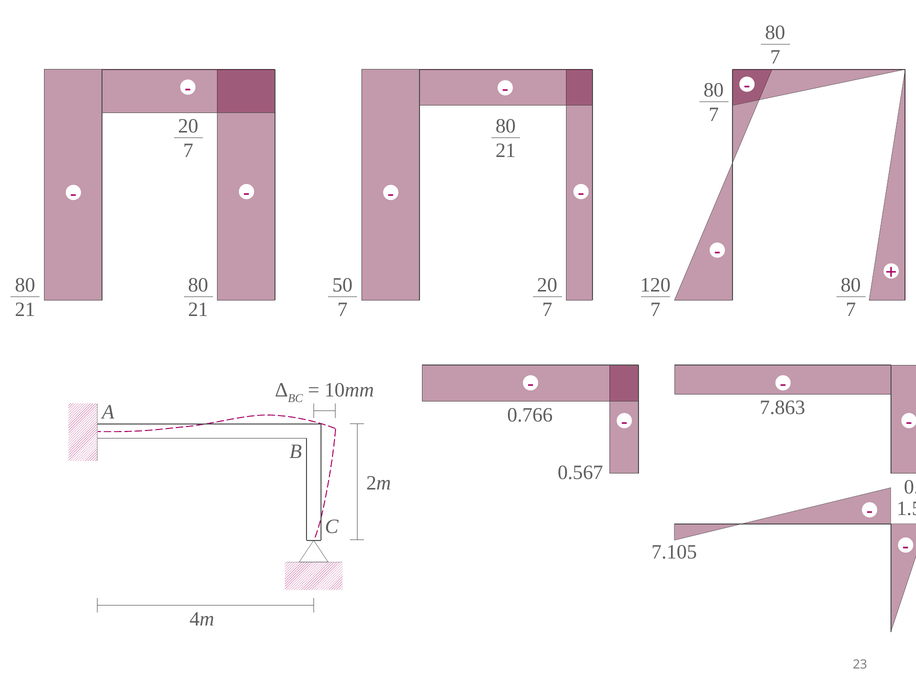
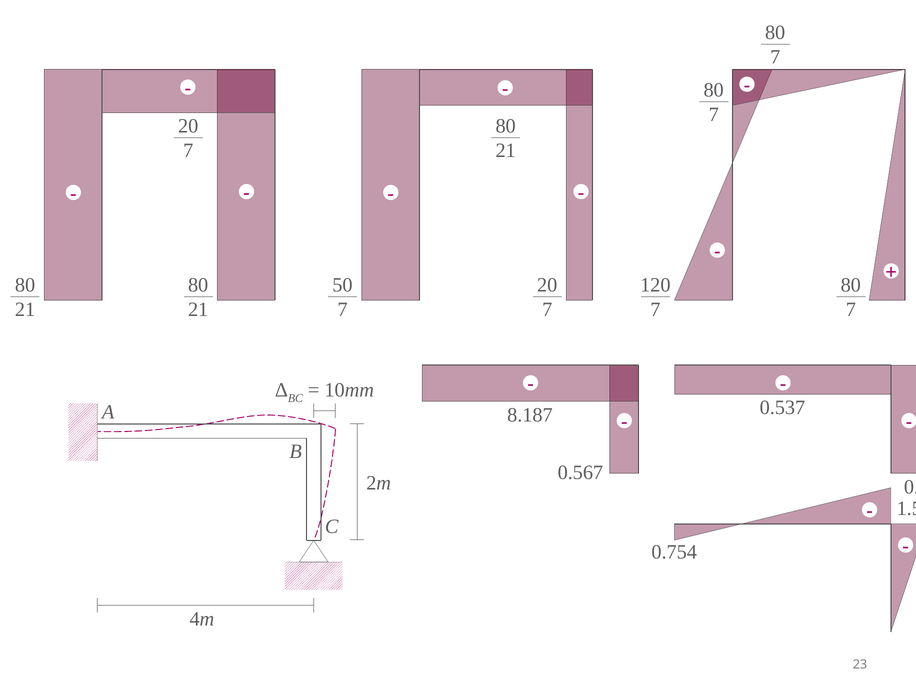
7.863: 7.863 -> 0.537 (782, 408)
0.766: 0.766 -> 8.187 (530, 415)
7.105: 7.105 -> 0.754 (674, 552)
